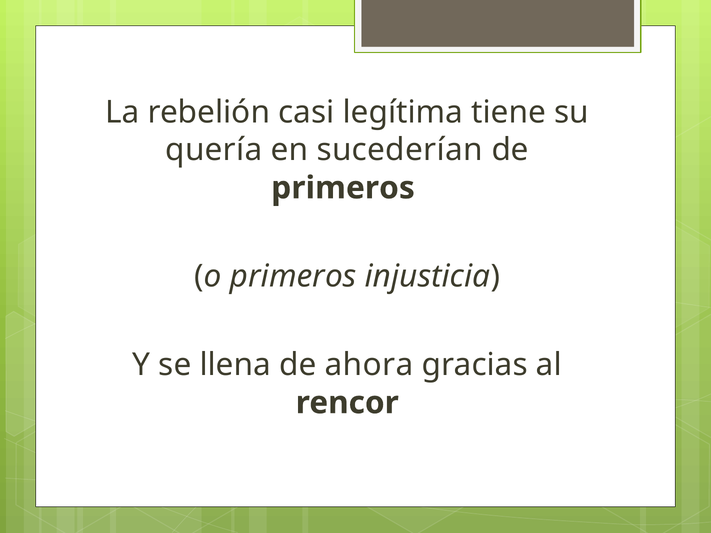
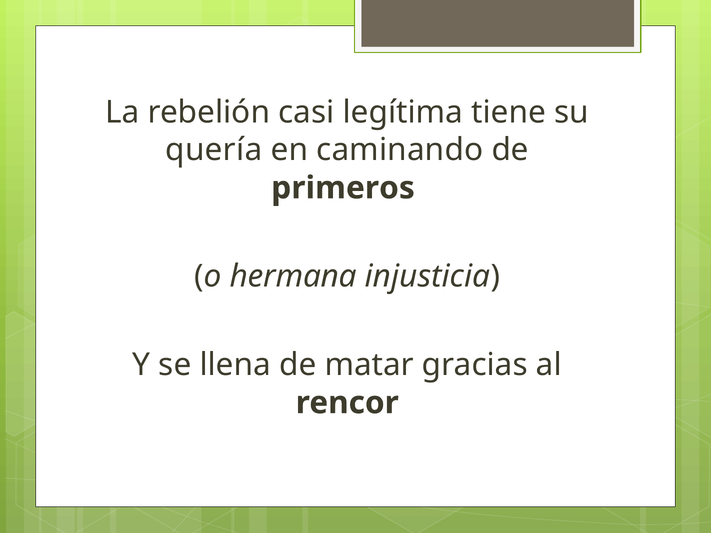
sucederían: sucederían -> caminando (400, 150)
o primeros: primeros -> hermana (293, 277)
ahora: ahora -> matar (369, 365)
